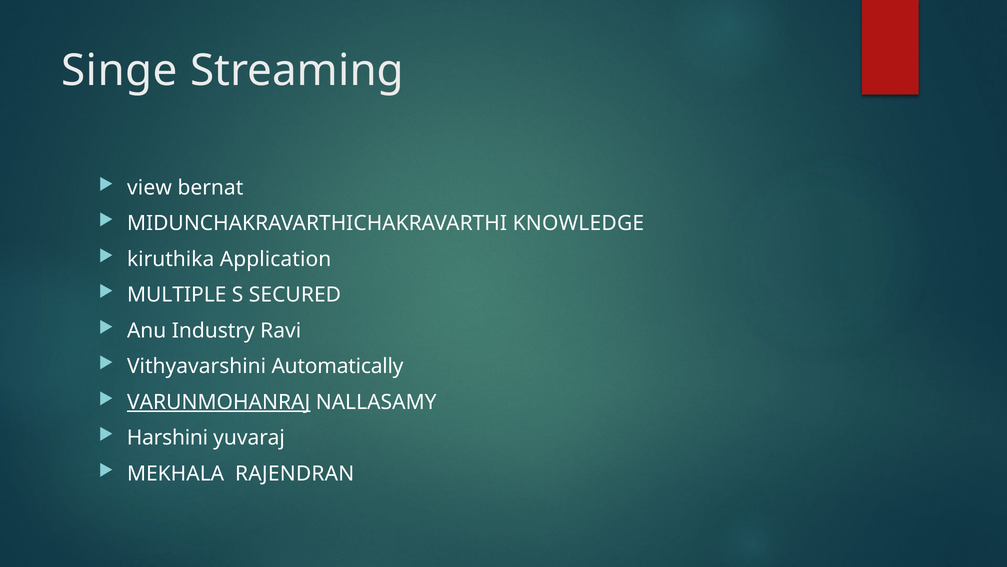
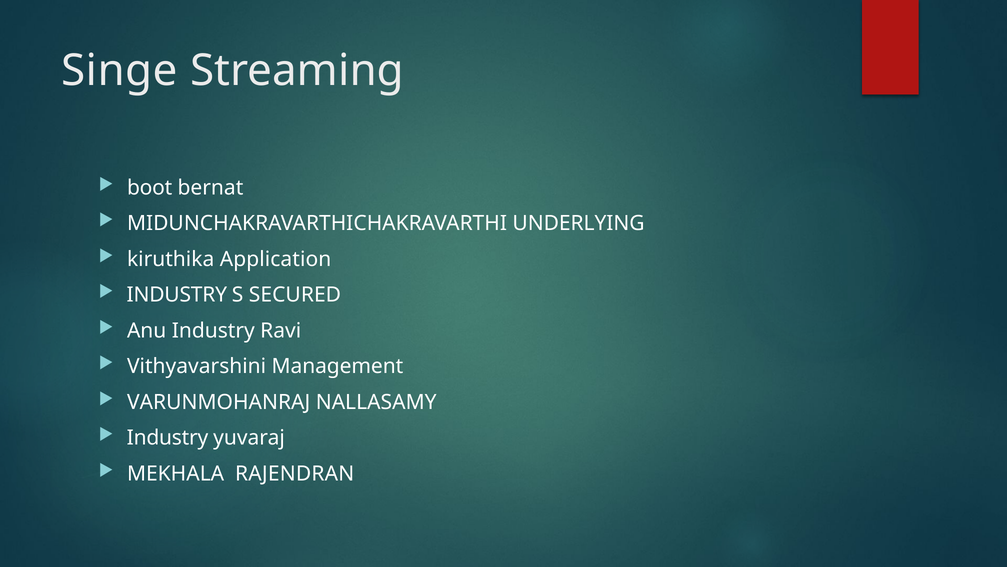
view: view -> boot (150, 187)
KNOWLEDGE: KNOWLEDGE -> UNDERLYING (579, 223)
MULTIPLE: MULTIPLE -> INDUSTRY (177, 295)
Automatically: Automatically -> Management (337, 366)
VARUNMOHANRAJ underline: present -> none (219, 402)
Harshini: Harshini -> Industry (167, 437)
